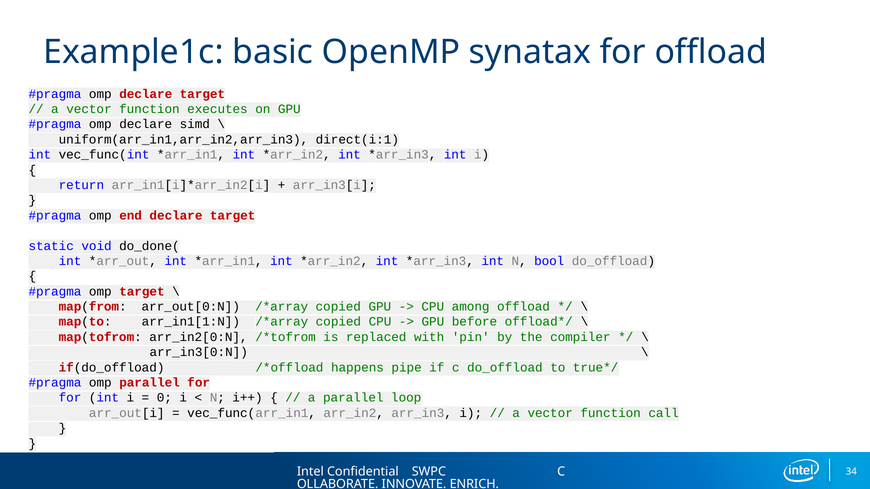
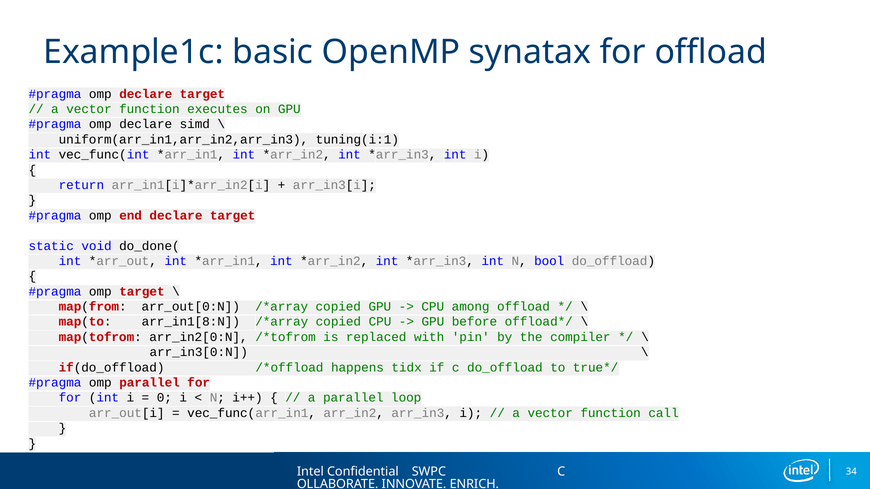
direct(i:1: direct(i:1 -> tuning(i:1 (357, 140)
arr_in1[1:N: arr_in1[1:N -> arr_in1[8:N (191, 322)
pipe: pipe -> tidx (407, 368)
